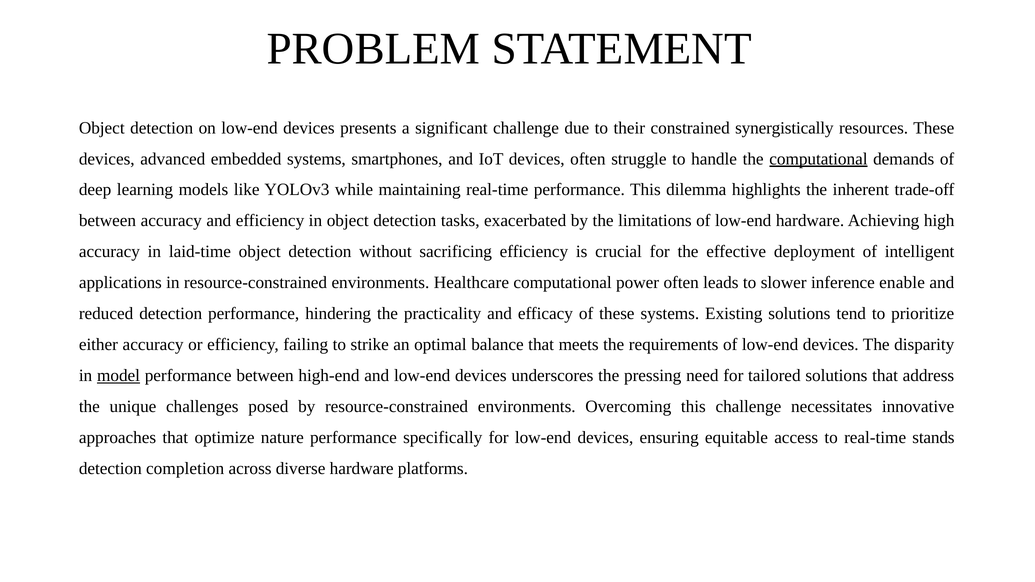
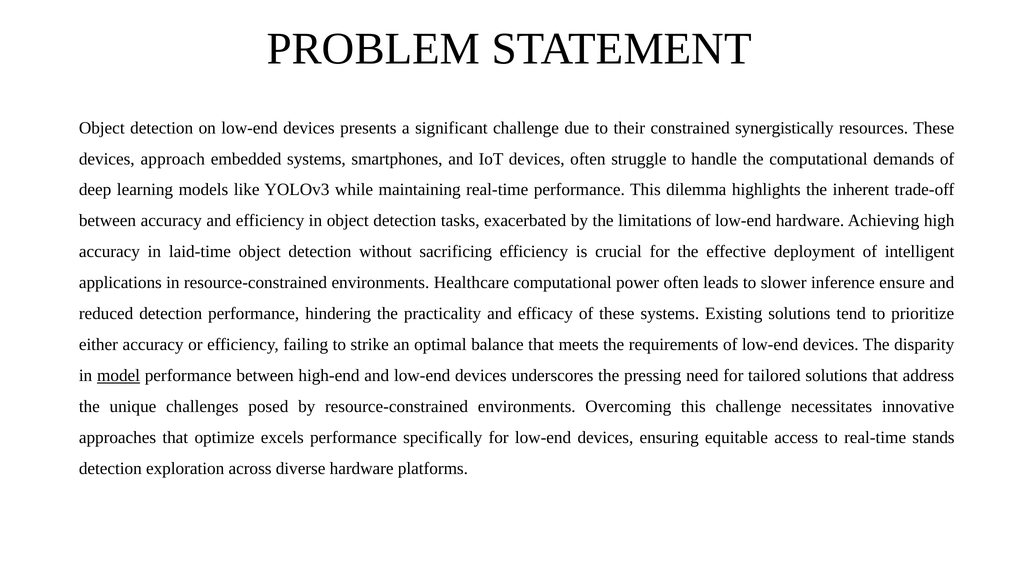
advanced: advanced -> approach (173, 159)
computational underline: present -> none (818, 159)
enable: enable -> ensure (902, 283)
nature: nature -> excels (282, 438)
completion: completion -> exploration (185, 469)
